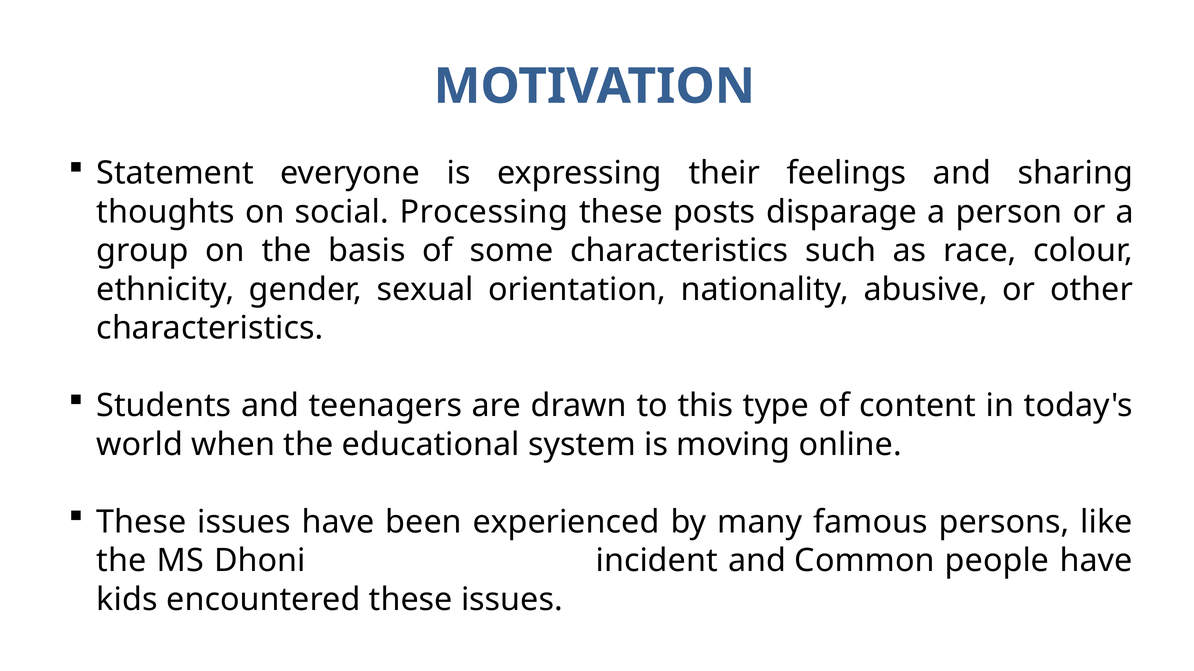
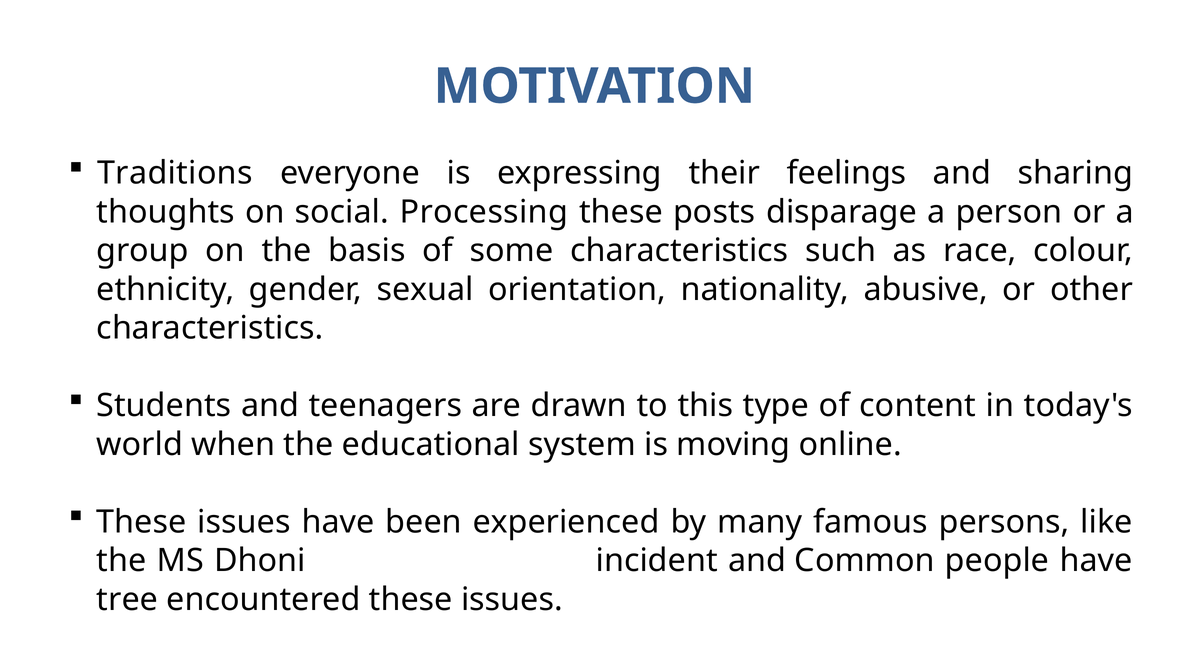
Statement: Statement -> Traditions (175, 173)
kids: kids -> tree (127, 600)
